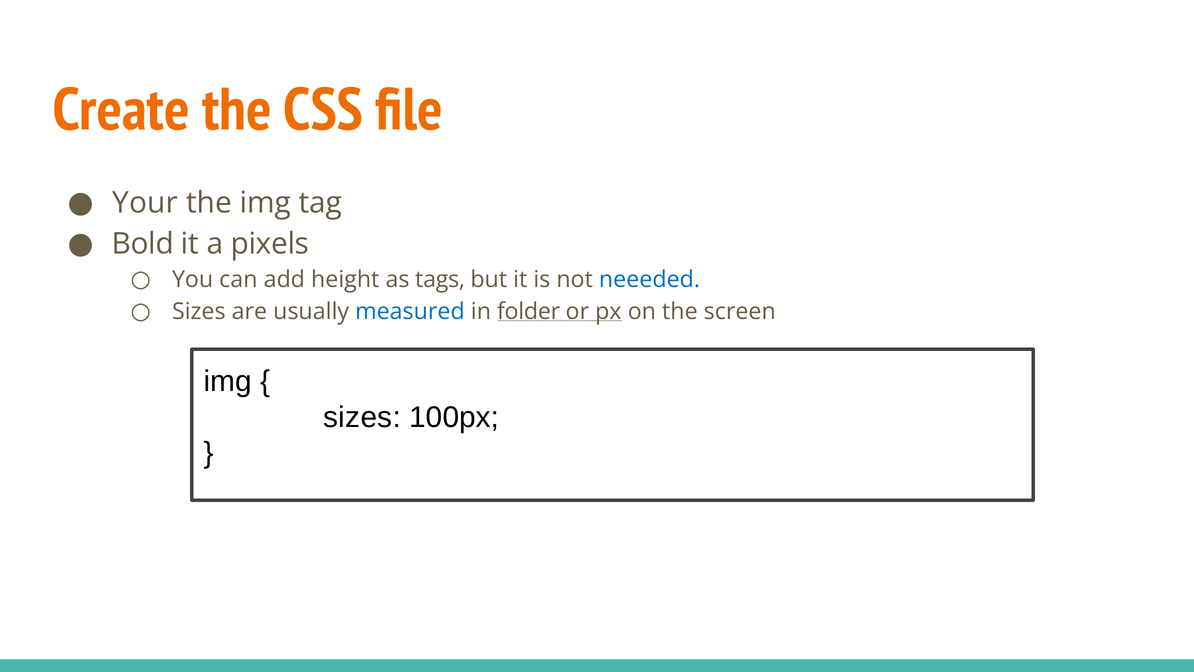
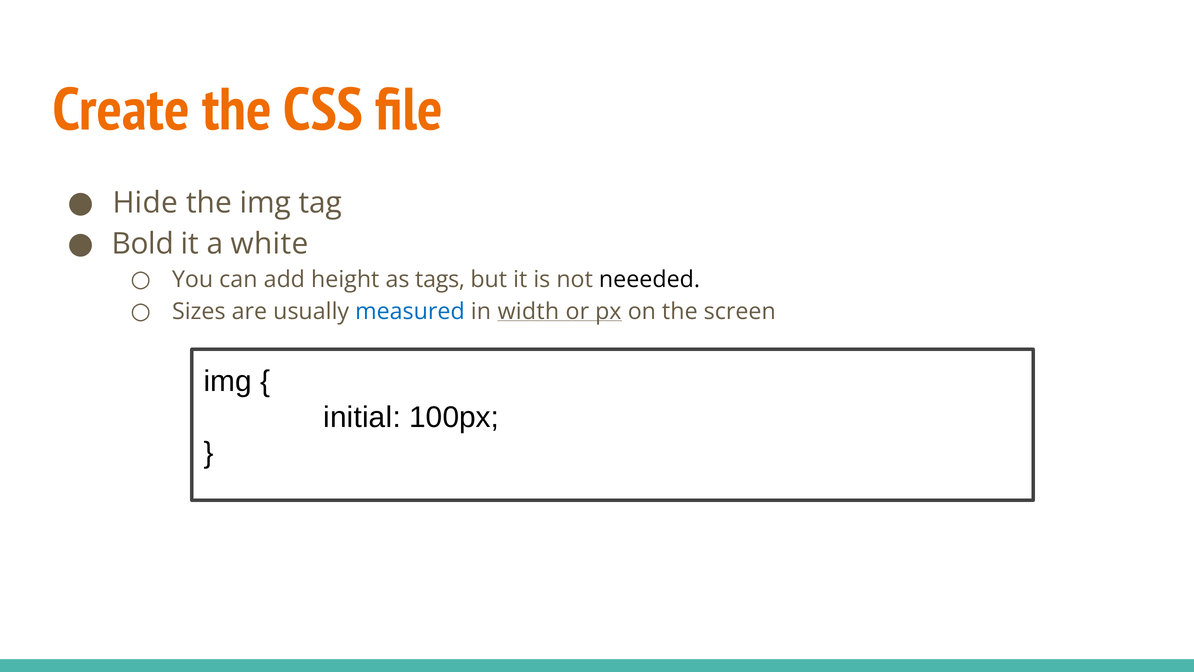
Your: Your -> Hide (145, 203)
pixels: pixels -> white (270, 244)
neeeded colour: blue -> black (649, 279)
folder: folder -> width (528, 311)
sizes: sizes -> initial (362, 417)
